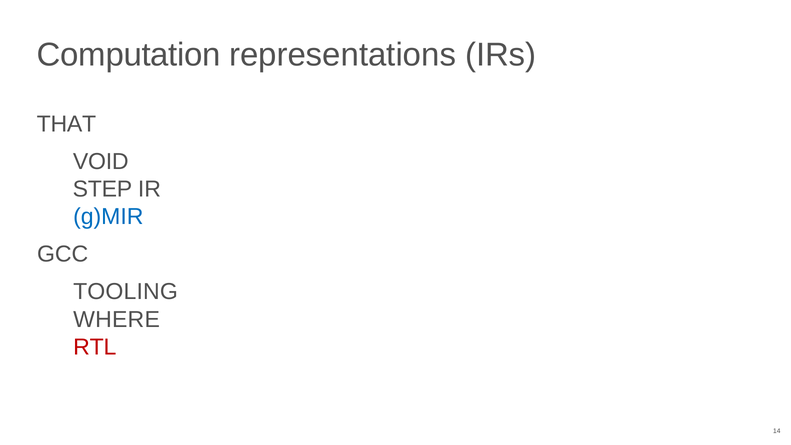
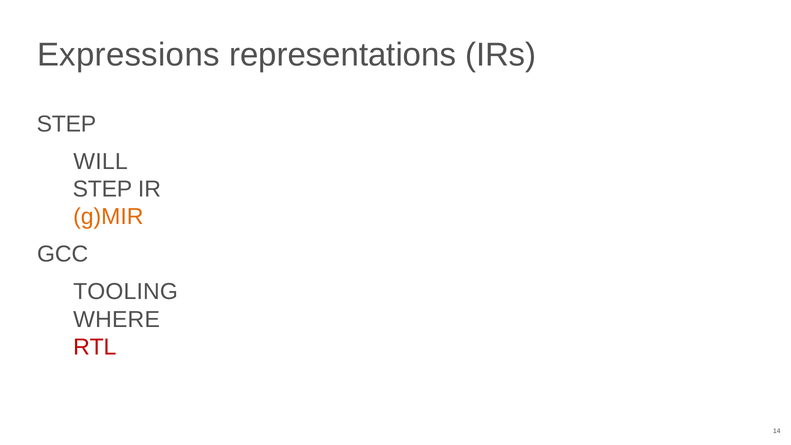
Computation: Computation -> Expressions (128, 55)
THAT: THAT -> STEP (66, 124)
VOID: VOID -> WILL (101, 161)
g)MIR colour: blue -> orange (108, 217)
